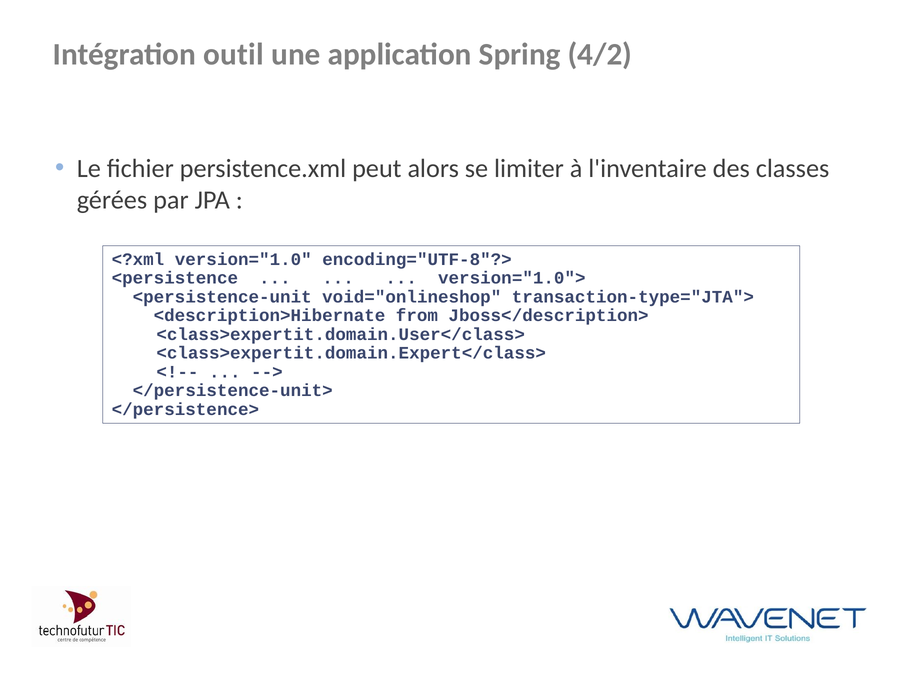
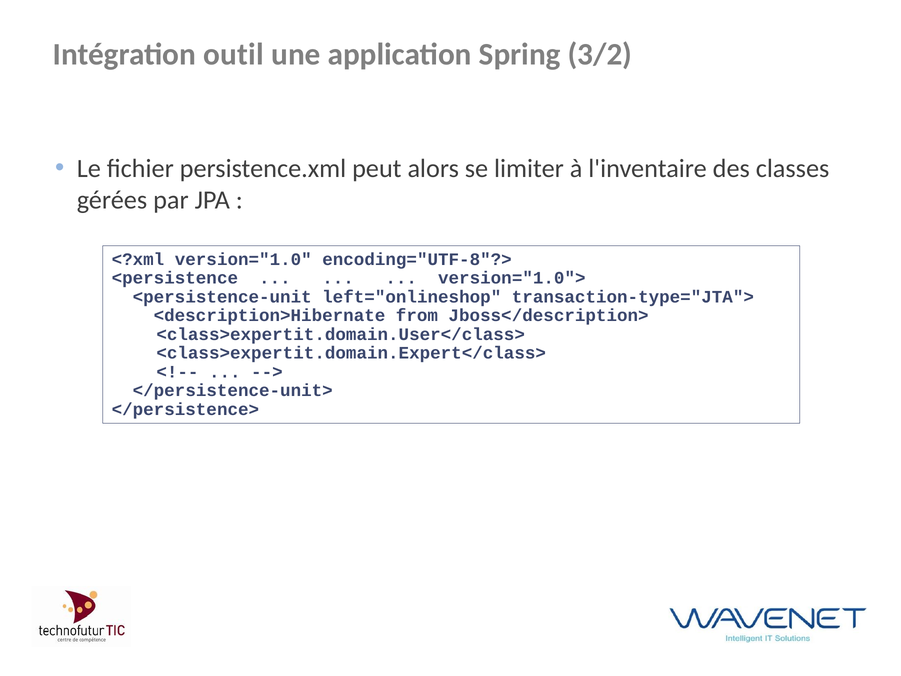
4/2: 4/2 -> 3/2 (600, 54)
void="onlineshop: void="onlineshop -> left="onlineshop (412, 297)
